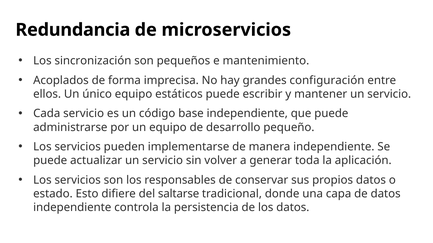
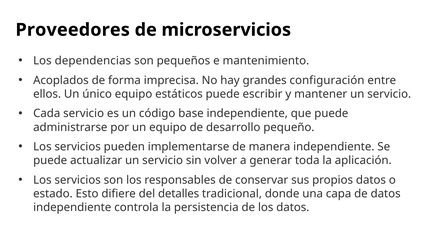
Redundancia: Redundancia -> Proveedores (73, 30)
sincronización: sincronización -> dependencias (93, 61)
saltarse: saltarse -> detalles (179, 194)
